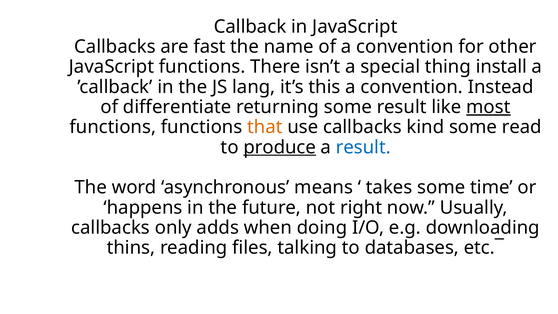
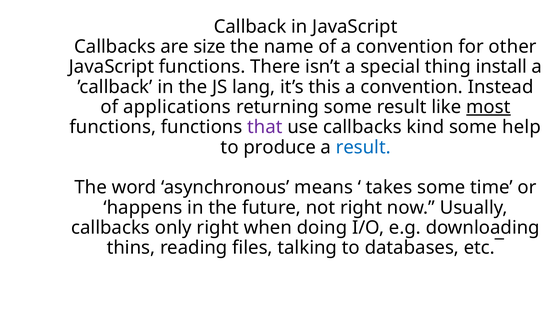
fast: fast -> size (210, 47)
differentiate: differentiate -> applications (177, 107)
that colour: orange -> purple (265, 127)
read: read -> help (522, 127)
produce underline: present -> none (280, 147)
only adds: adds -> right (218, 228)
